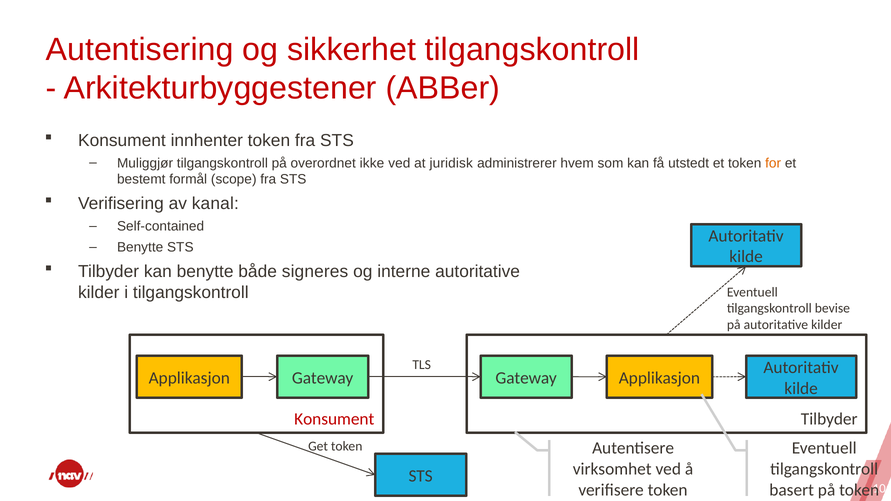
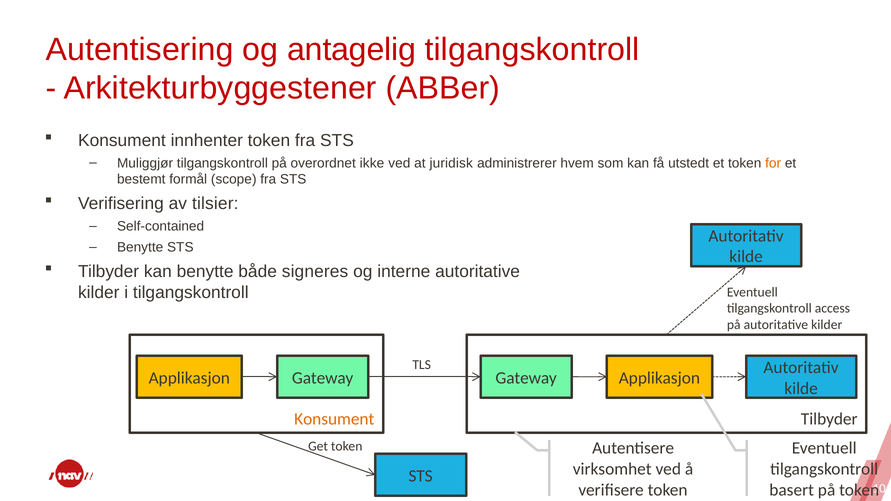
sikkerhet: sikkerhet -> antagelig (352, 50)
kanal: kanal -> tilsier (215, 204)
bevise: bevise -> access (832, 308)
Konsument colour: red -> orange (334, 419)
